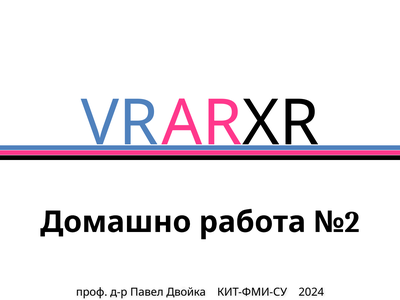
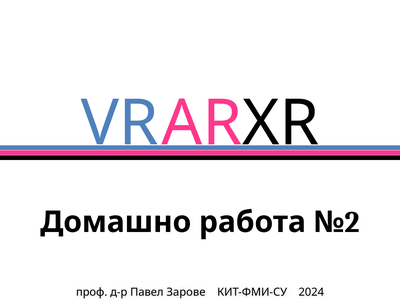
Двойка: Двойка -> Зарове (186, 292)
